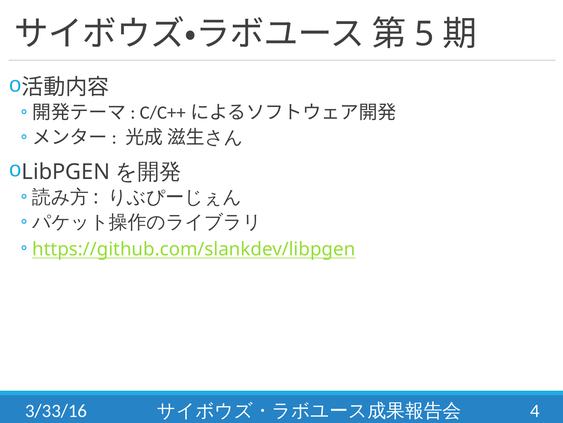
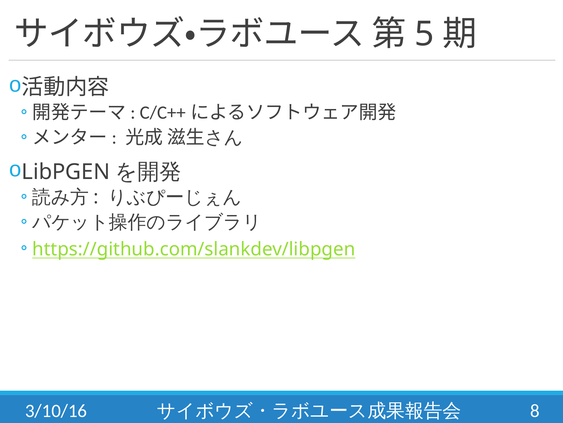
3/33/16: 3/33/16 -> 3/10/16 (56, 410)
4: 4 -> 8 (535, 410)
